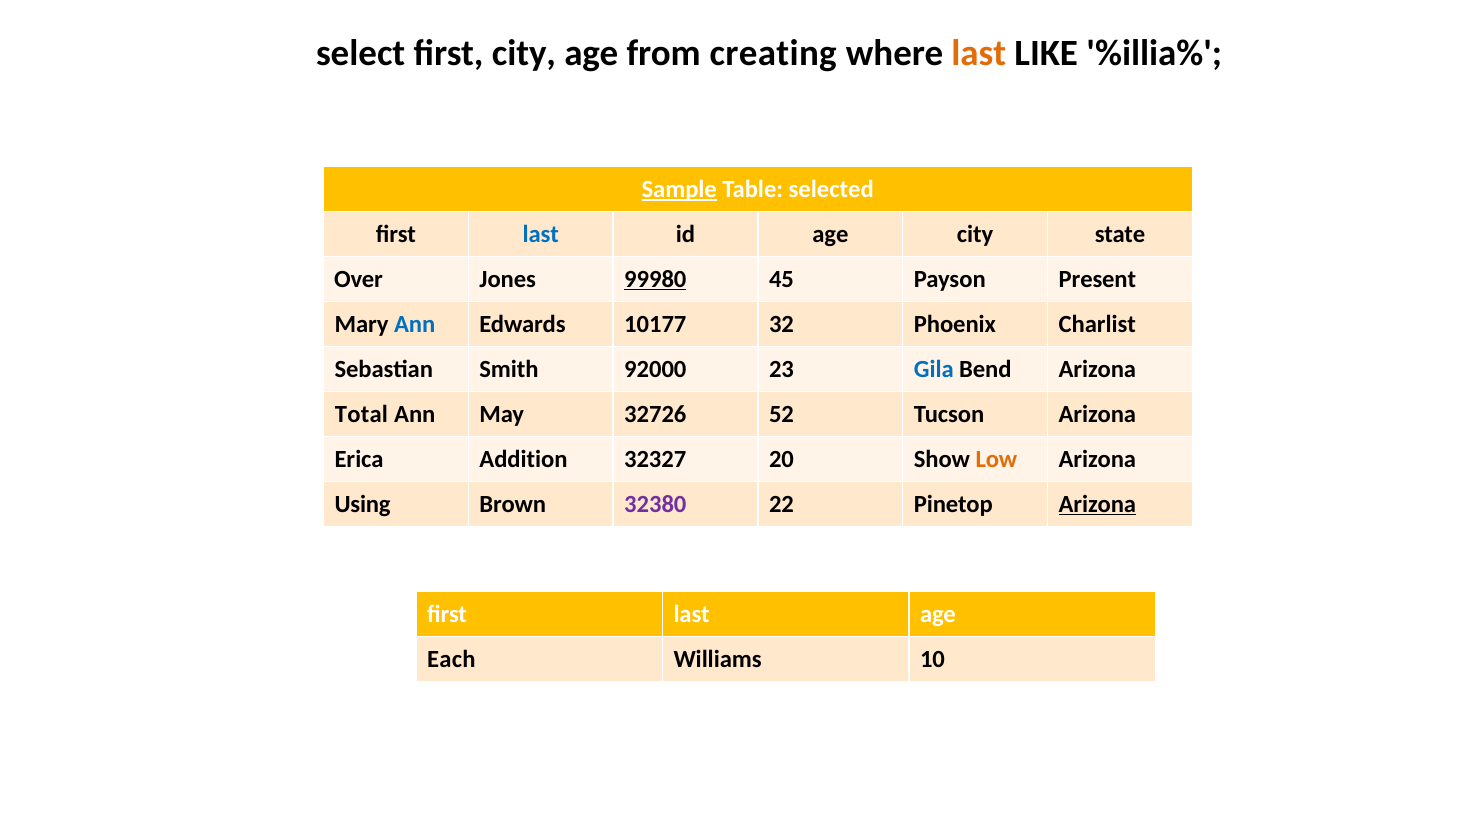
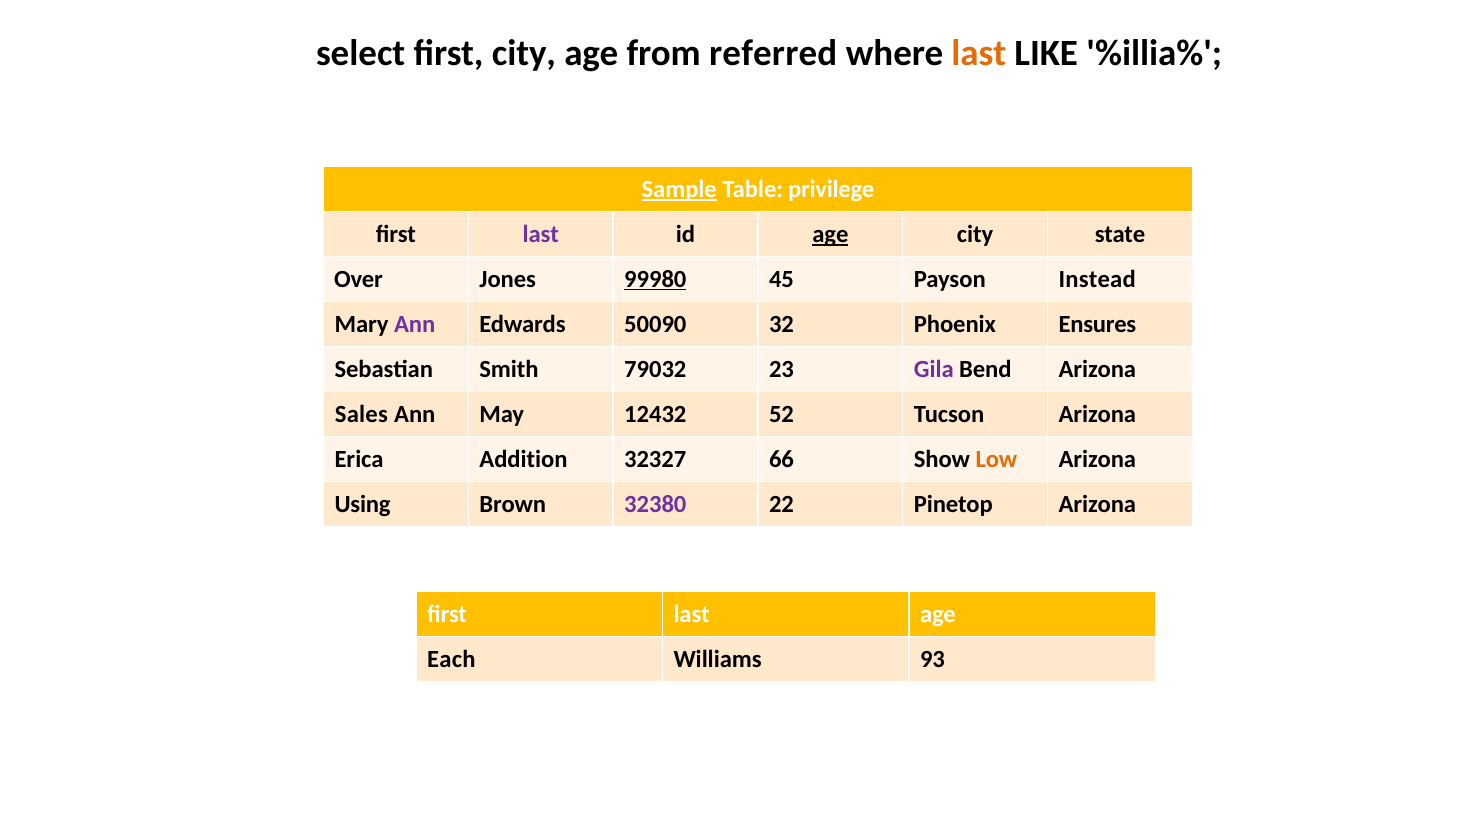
creating: creating -> referred (773, 54)
selected: selected -> privilege (831, 189)
last colour: blue -> purple (541, 234)
age underline: none -> present (830, 234)
Present: Present -> Instead (1097, 279)
Ann colour: blue -> purple (415, 324)
10177: 10177 -> 50090 (655, 324)
Charlist: Charlist -> Ensures (1097, 324)
92000: 92000 -> 79032 (655, 369)
Gila colour: blue -> purple (934, 369)
Total: Total -> Sales (361, 414)
32726: 32726 -> 12432 (655, 414)
20: 20 -> 66 (781, 459)
Arizona underline: present -> none (1097, 504)
10: 10 -> 93 (932, 659)
